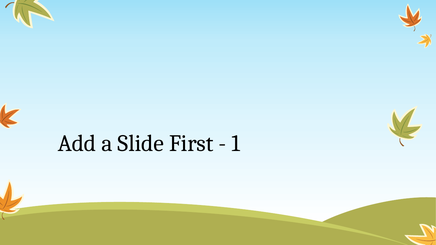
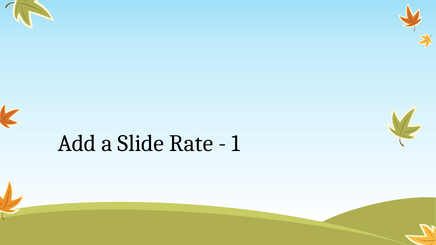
First: First -> Rate (191, 144)
